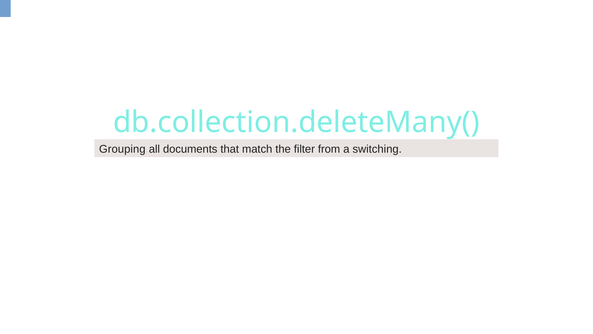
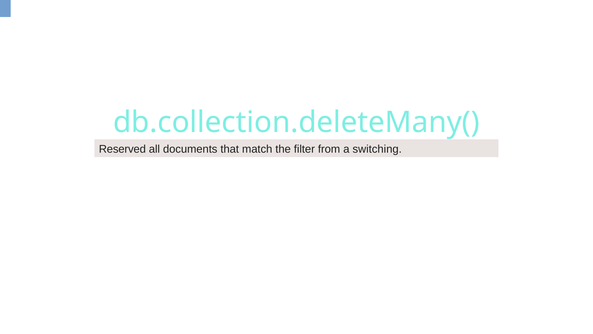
Grouping: Grouping -> Reserved (122, 149)
